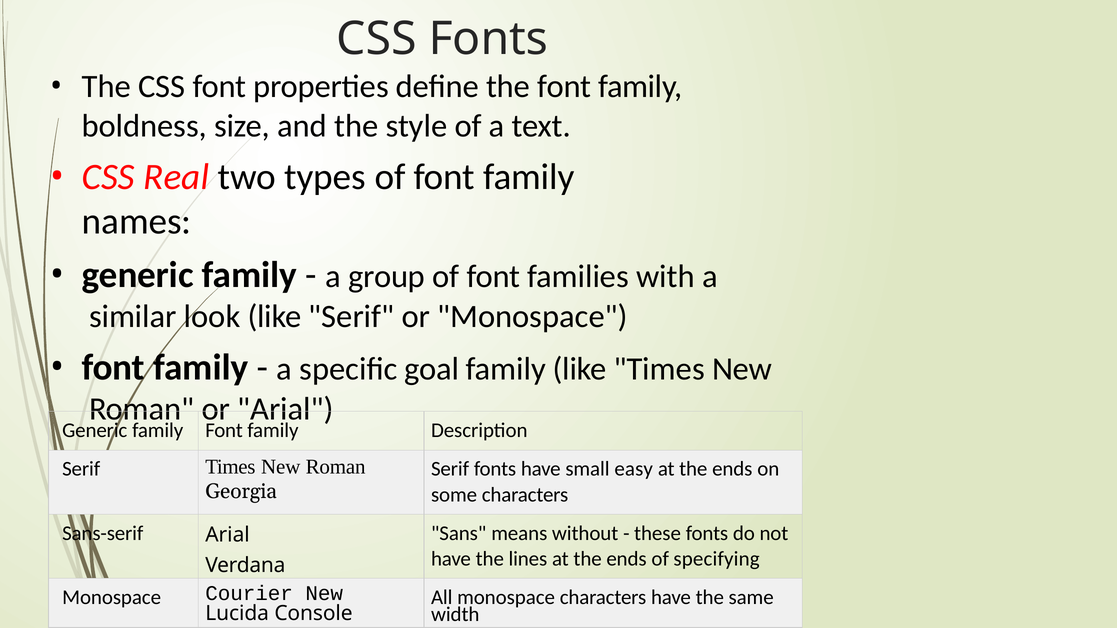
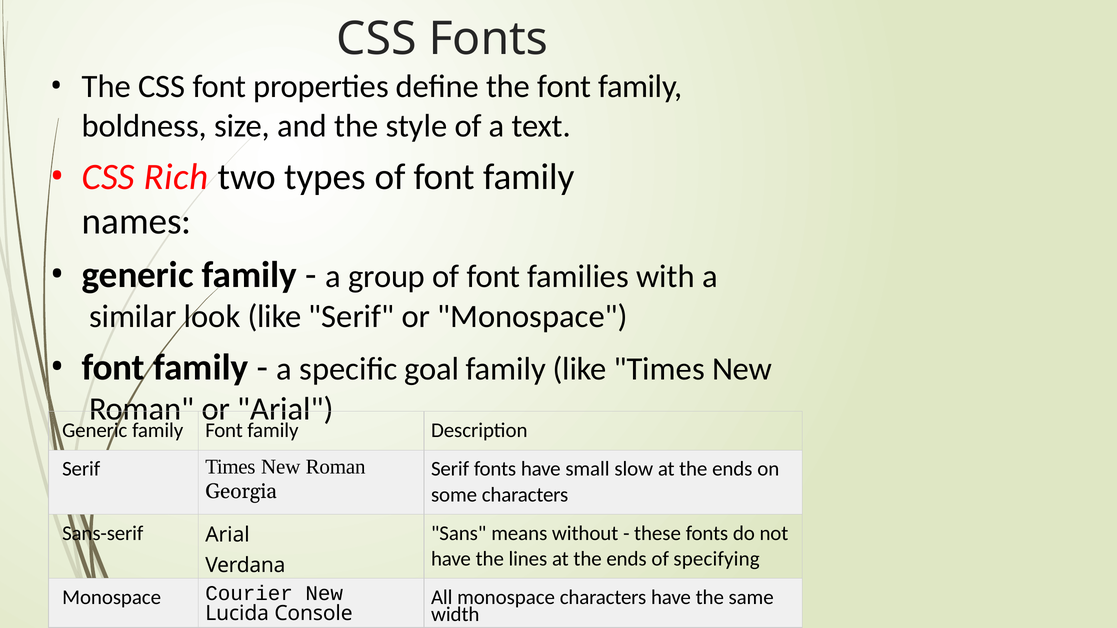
Real: Real -> Rich (176, 177)
easy: easy -> slow (634, 469)
